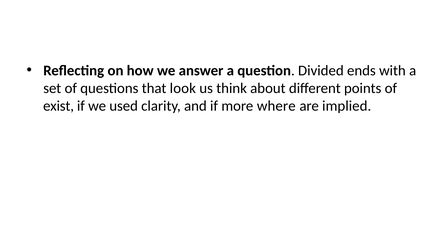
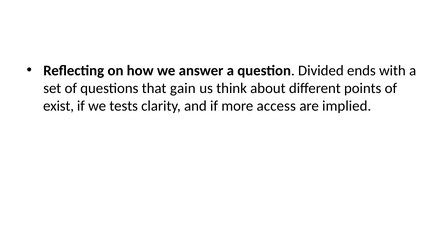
look: look -> gain (183, 88)
used: used -> tests (124, 106)
where: where -> access (276, 106)
